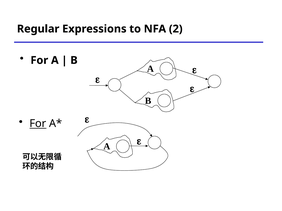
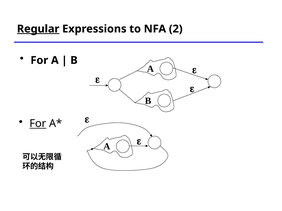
Regular underline: none -> present (38, 29)
